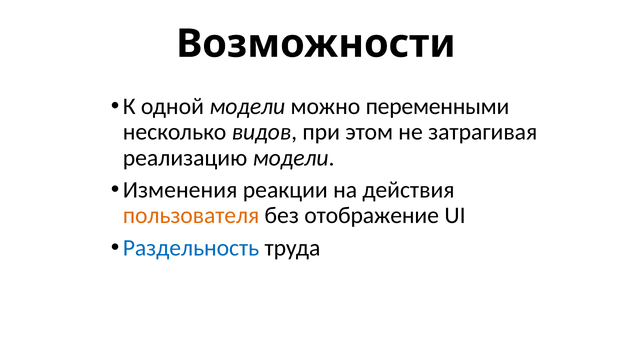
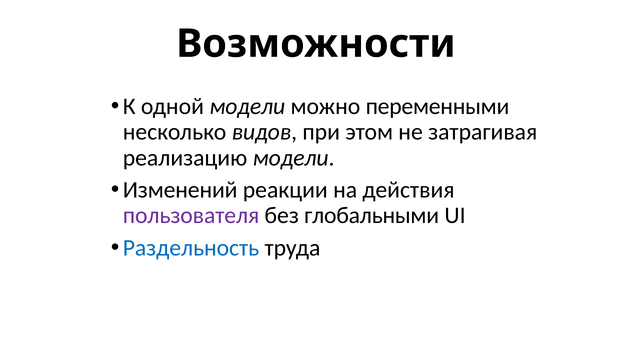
Изменения: Изменения -> Изменений (180, 190)
пользователя colour: orange -> purple (191, 215)
отображение: отображение -> глобальными (372, 215)
